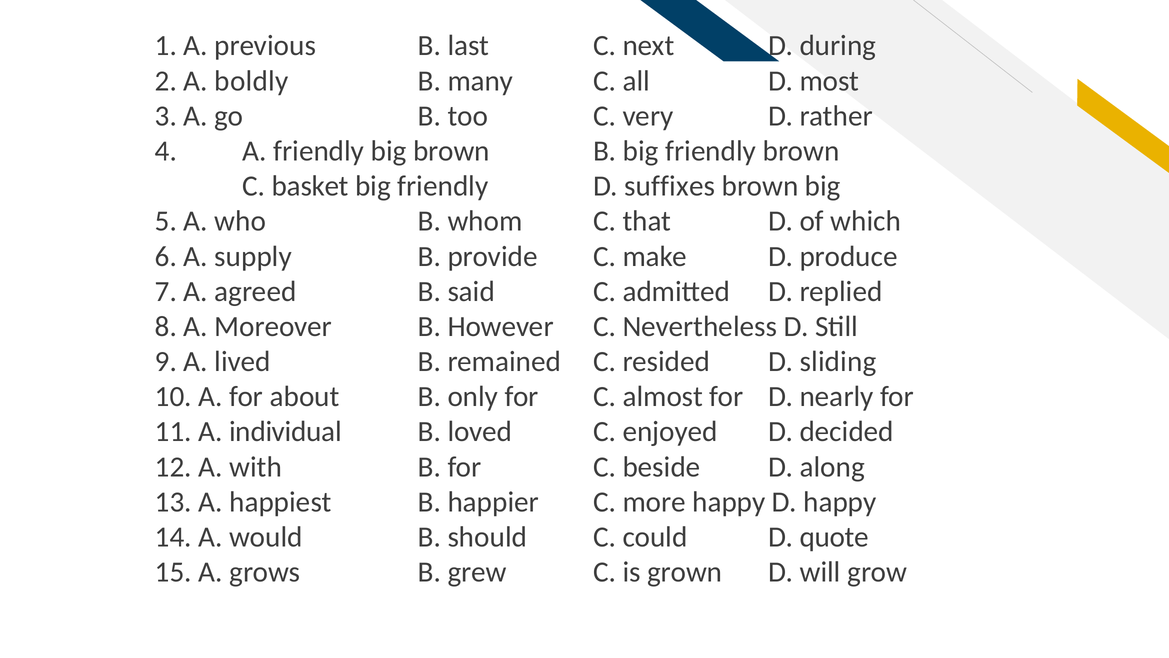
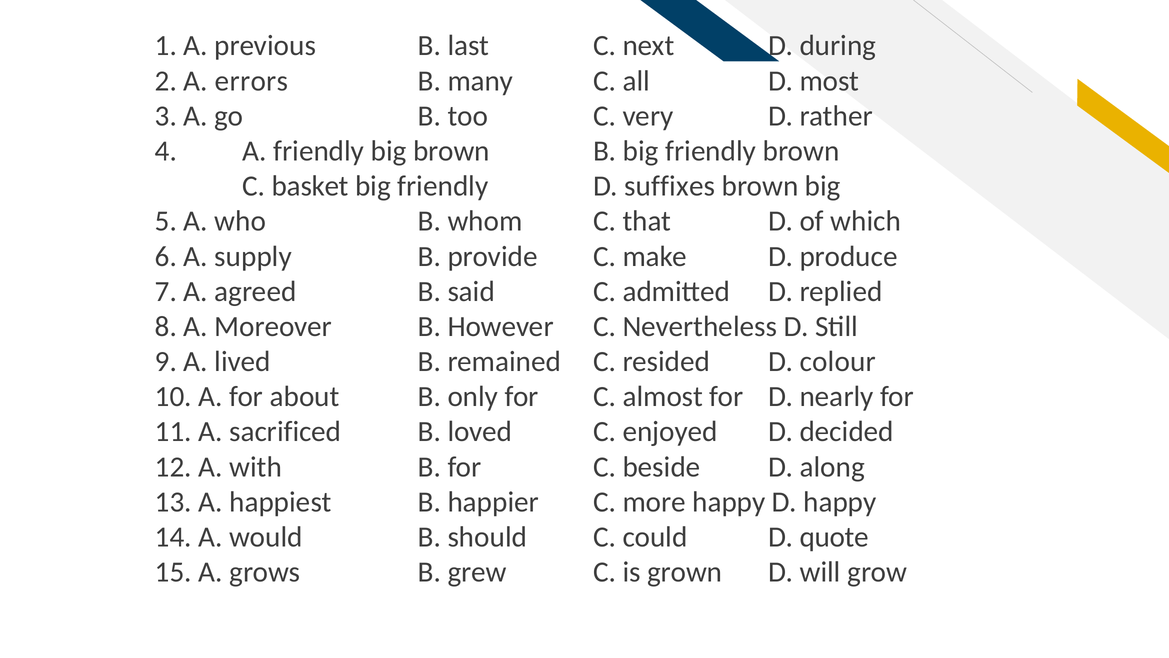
boldly: boldly -> errors (252, 81)
sliding: sliding -> colour (838, 361)
individual: individual -> sacrificed (285, 432)
